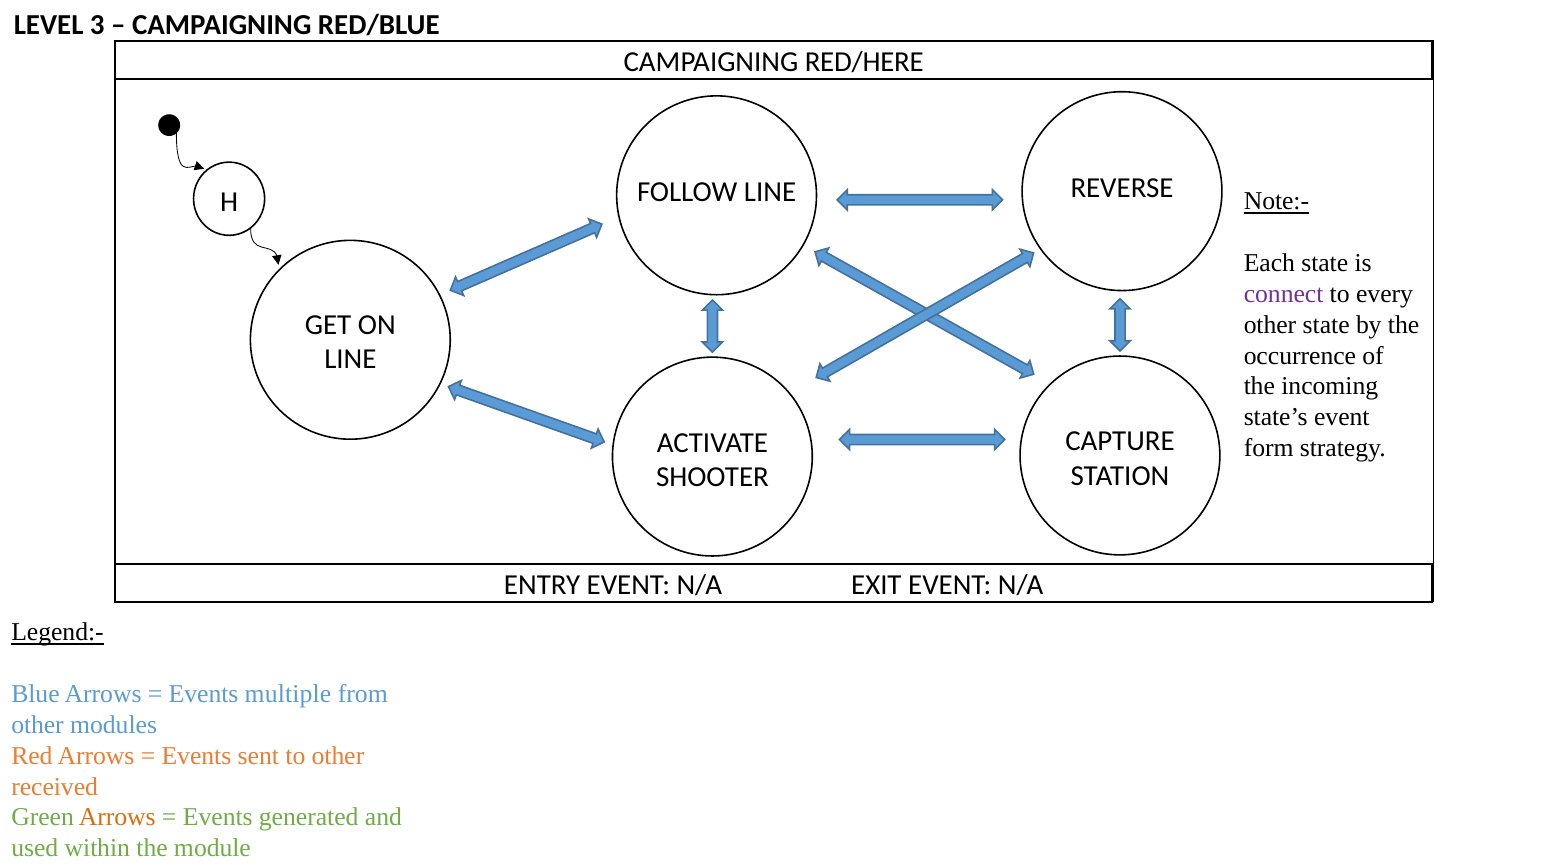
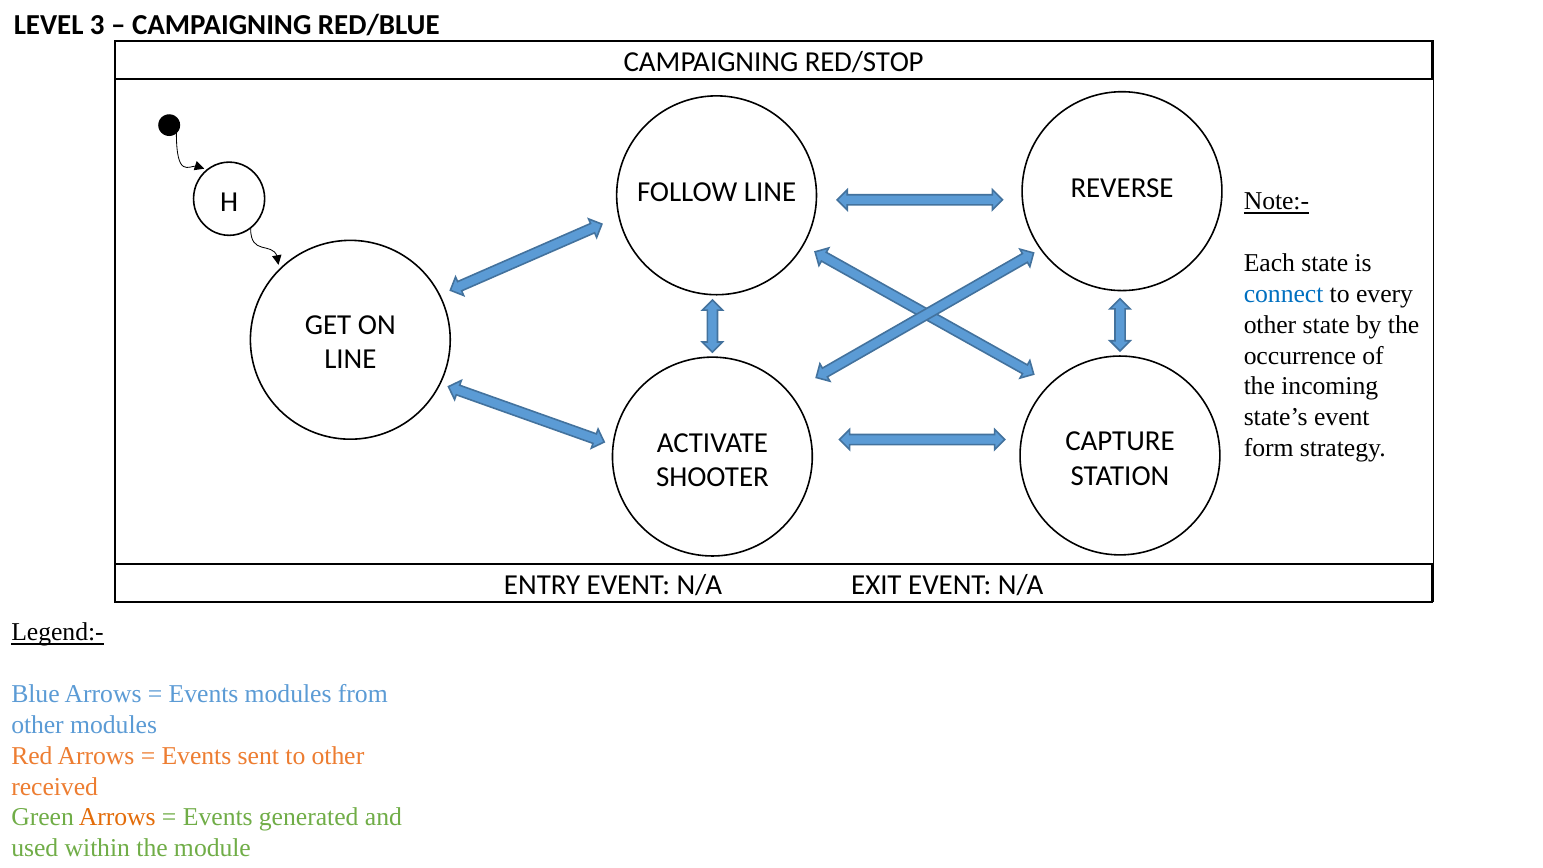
RED/HERE: RED/HERE -> RED/STOP (864, 62)
connect colour: purple -> blue (1284, 294)
Events multiple: multiple -> modules (288, 694)
